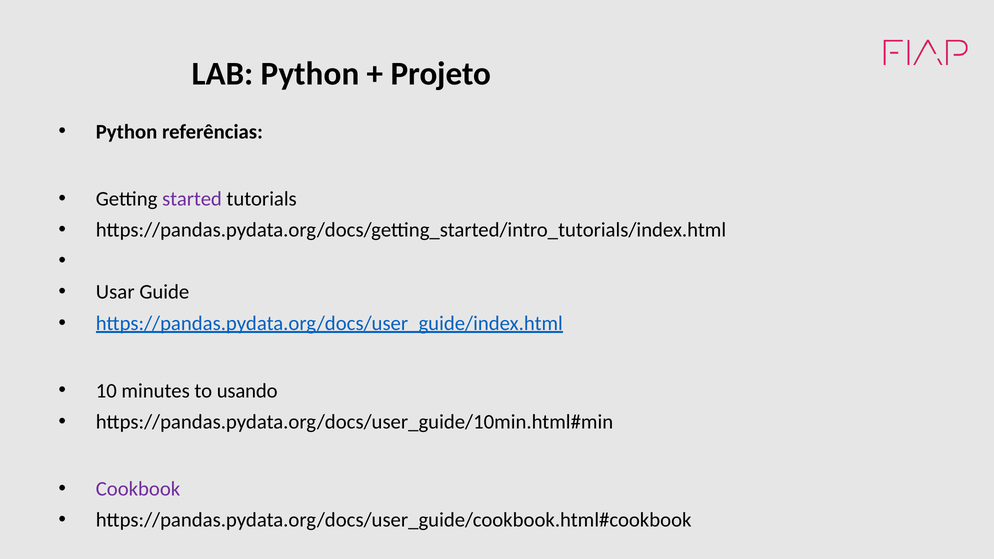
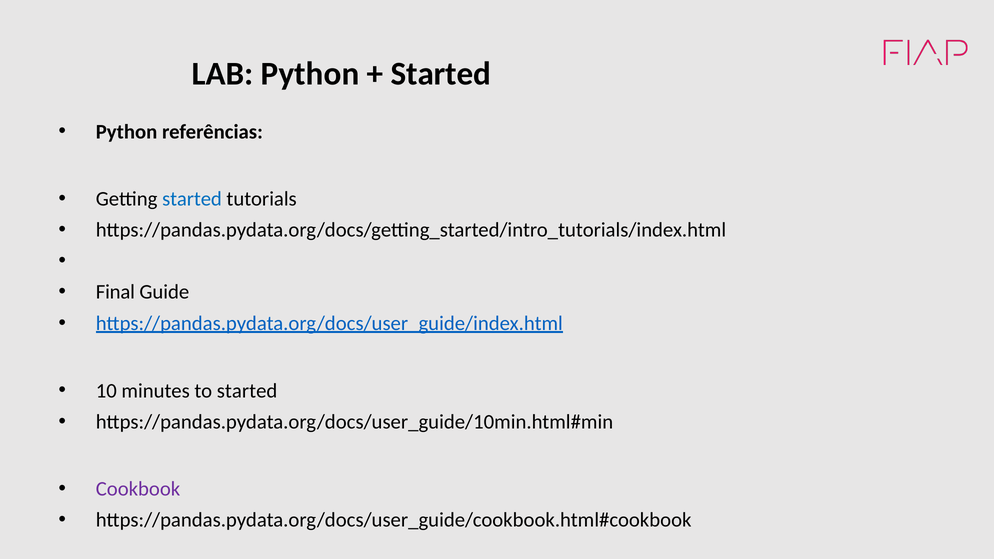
Projeto: Projeto -> Started (441, 74)
started colour: purple -> blue (192, 199)
Usar: Usar -> Final (115, 292)
to usando: usando -> started (247, 391)
